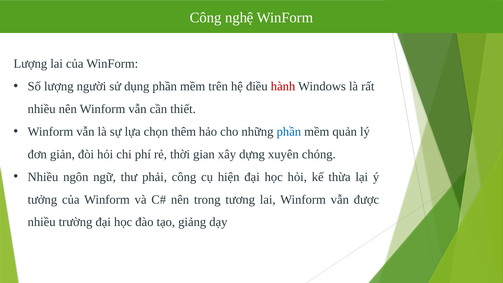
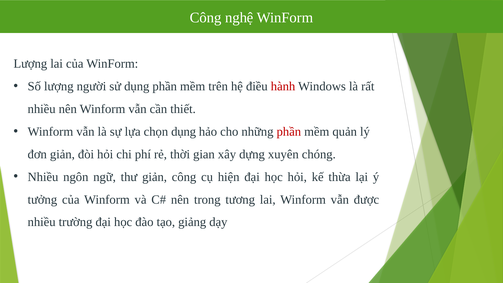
chọn thêm: thêm -> dụng (184, 132)
phần colour: blue -> red (289, 132)
thư phải: phải -> giản (155, 177)
